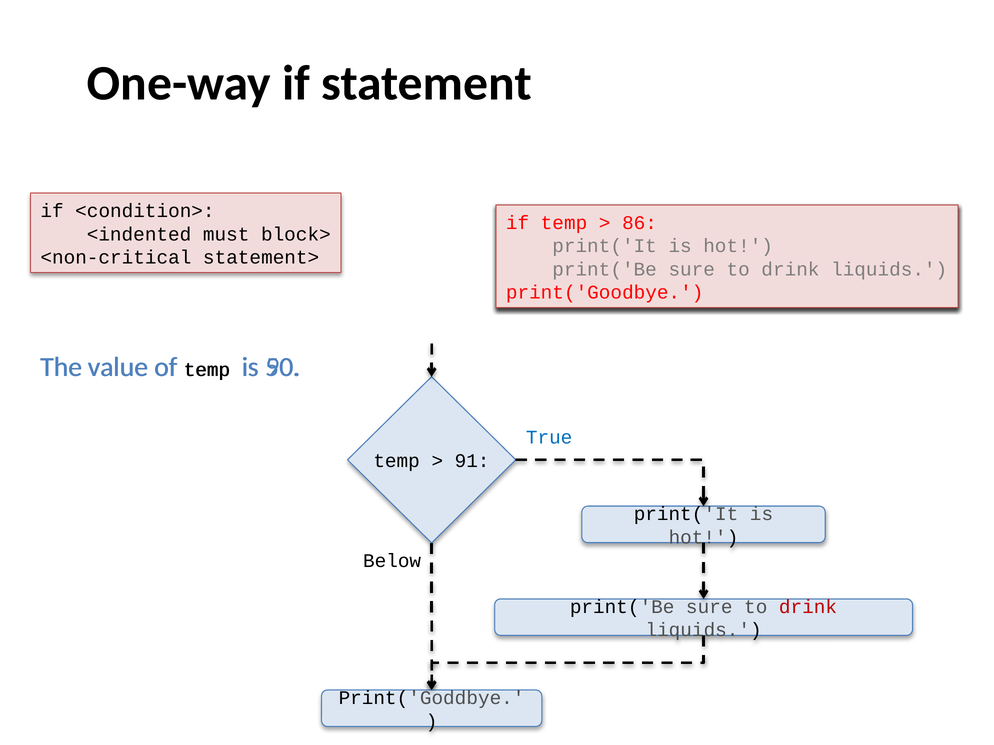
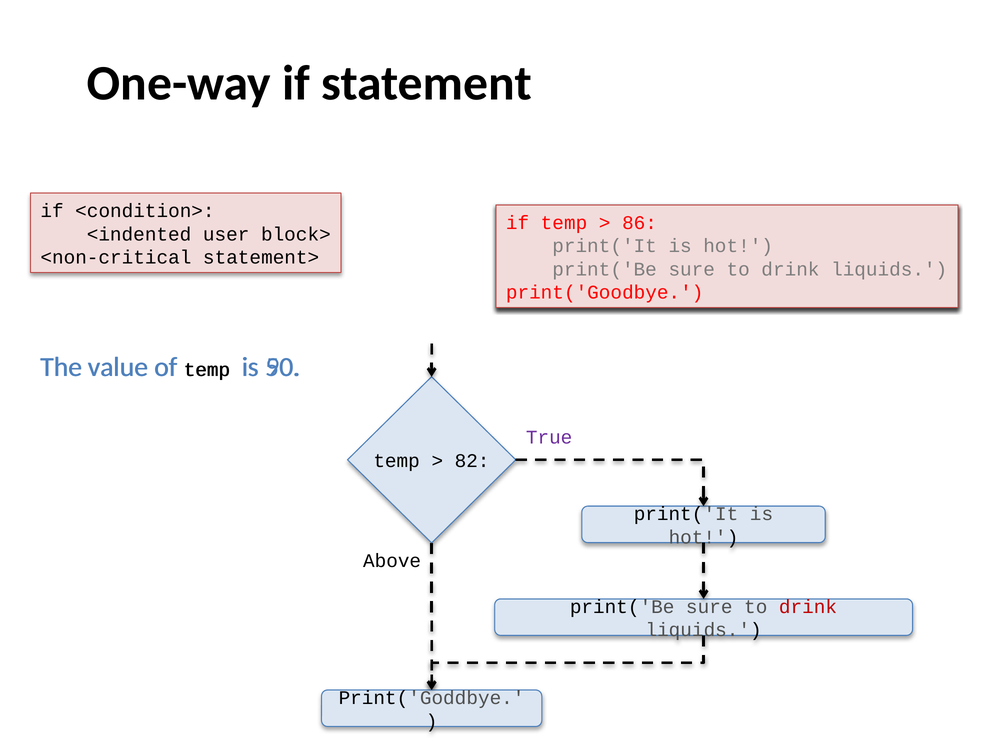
must: must -> user (226, 234)
True colour: blue -> purple (549, 438)
91: 91 -> 82 (472, 461)
Below: Below -> Above (392, 561)
